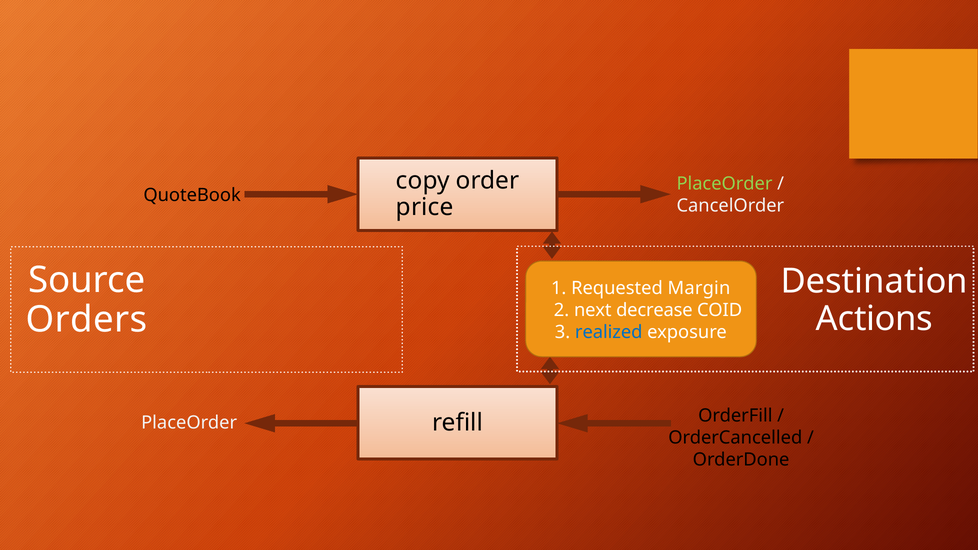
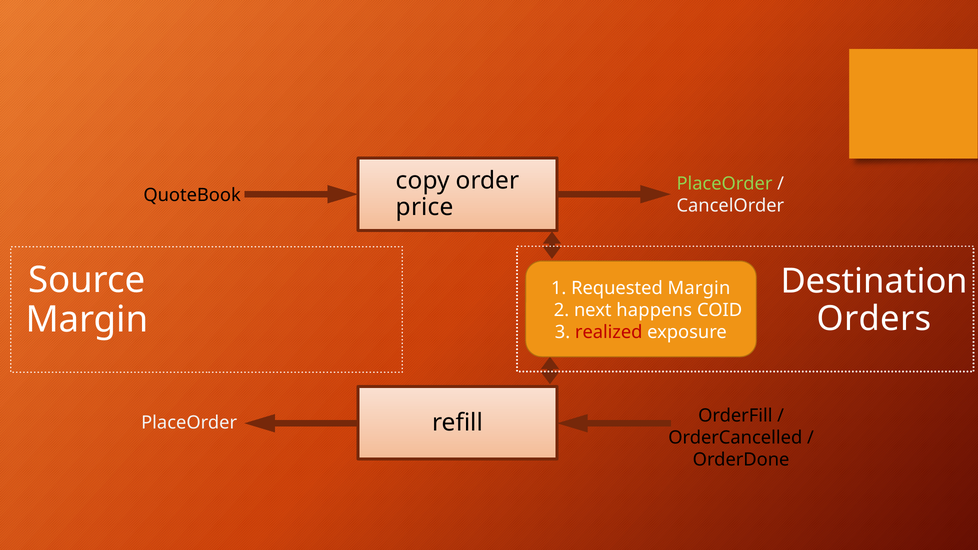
decrease: decrease -> happens (654, 310)
Actions: Actions -> Orders (874, 319)
Orders: Orders -> Margin (87, 320)
realized colour: blue -> red (609, 332)
